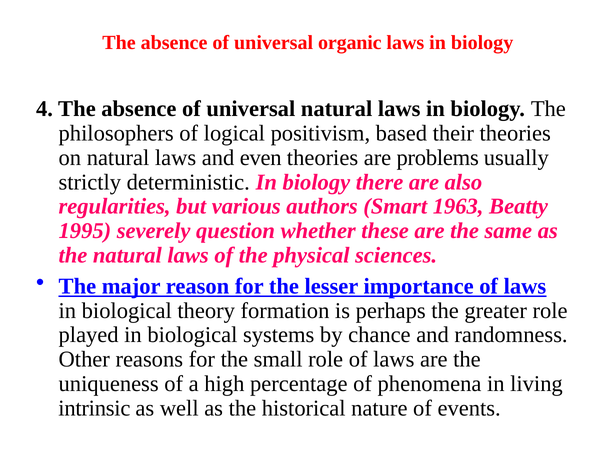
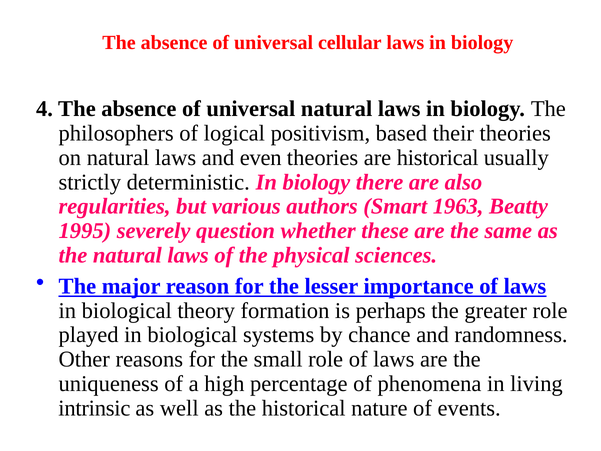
organic: organic -> cellular (350, 43)
are problems: problems -> historical (438, 158)
